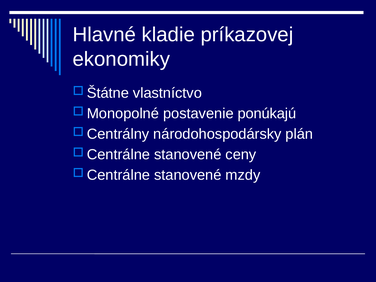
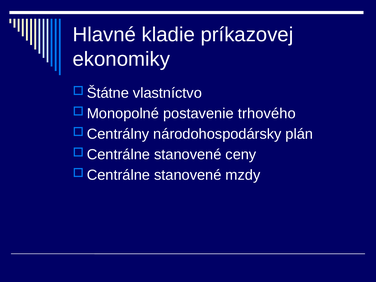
ponúkajú: ponúkajú -> trhového (267, 114)
